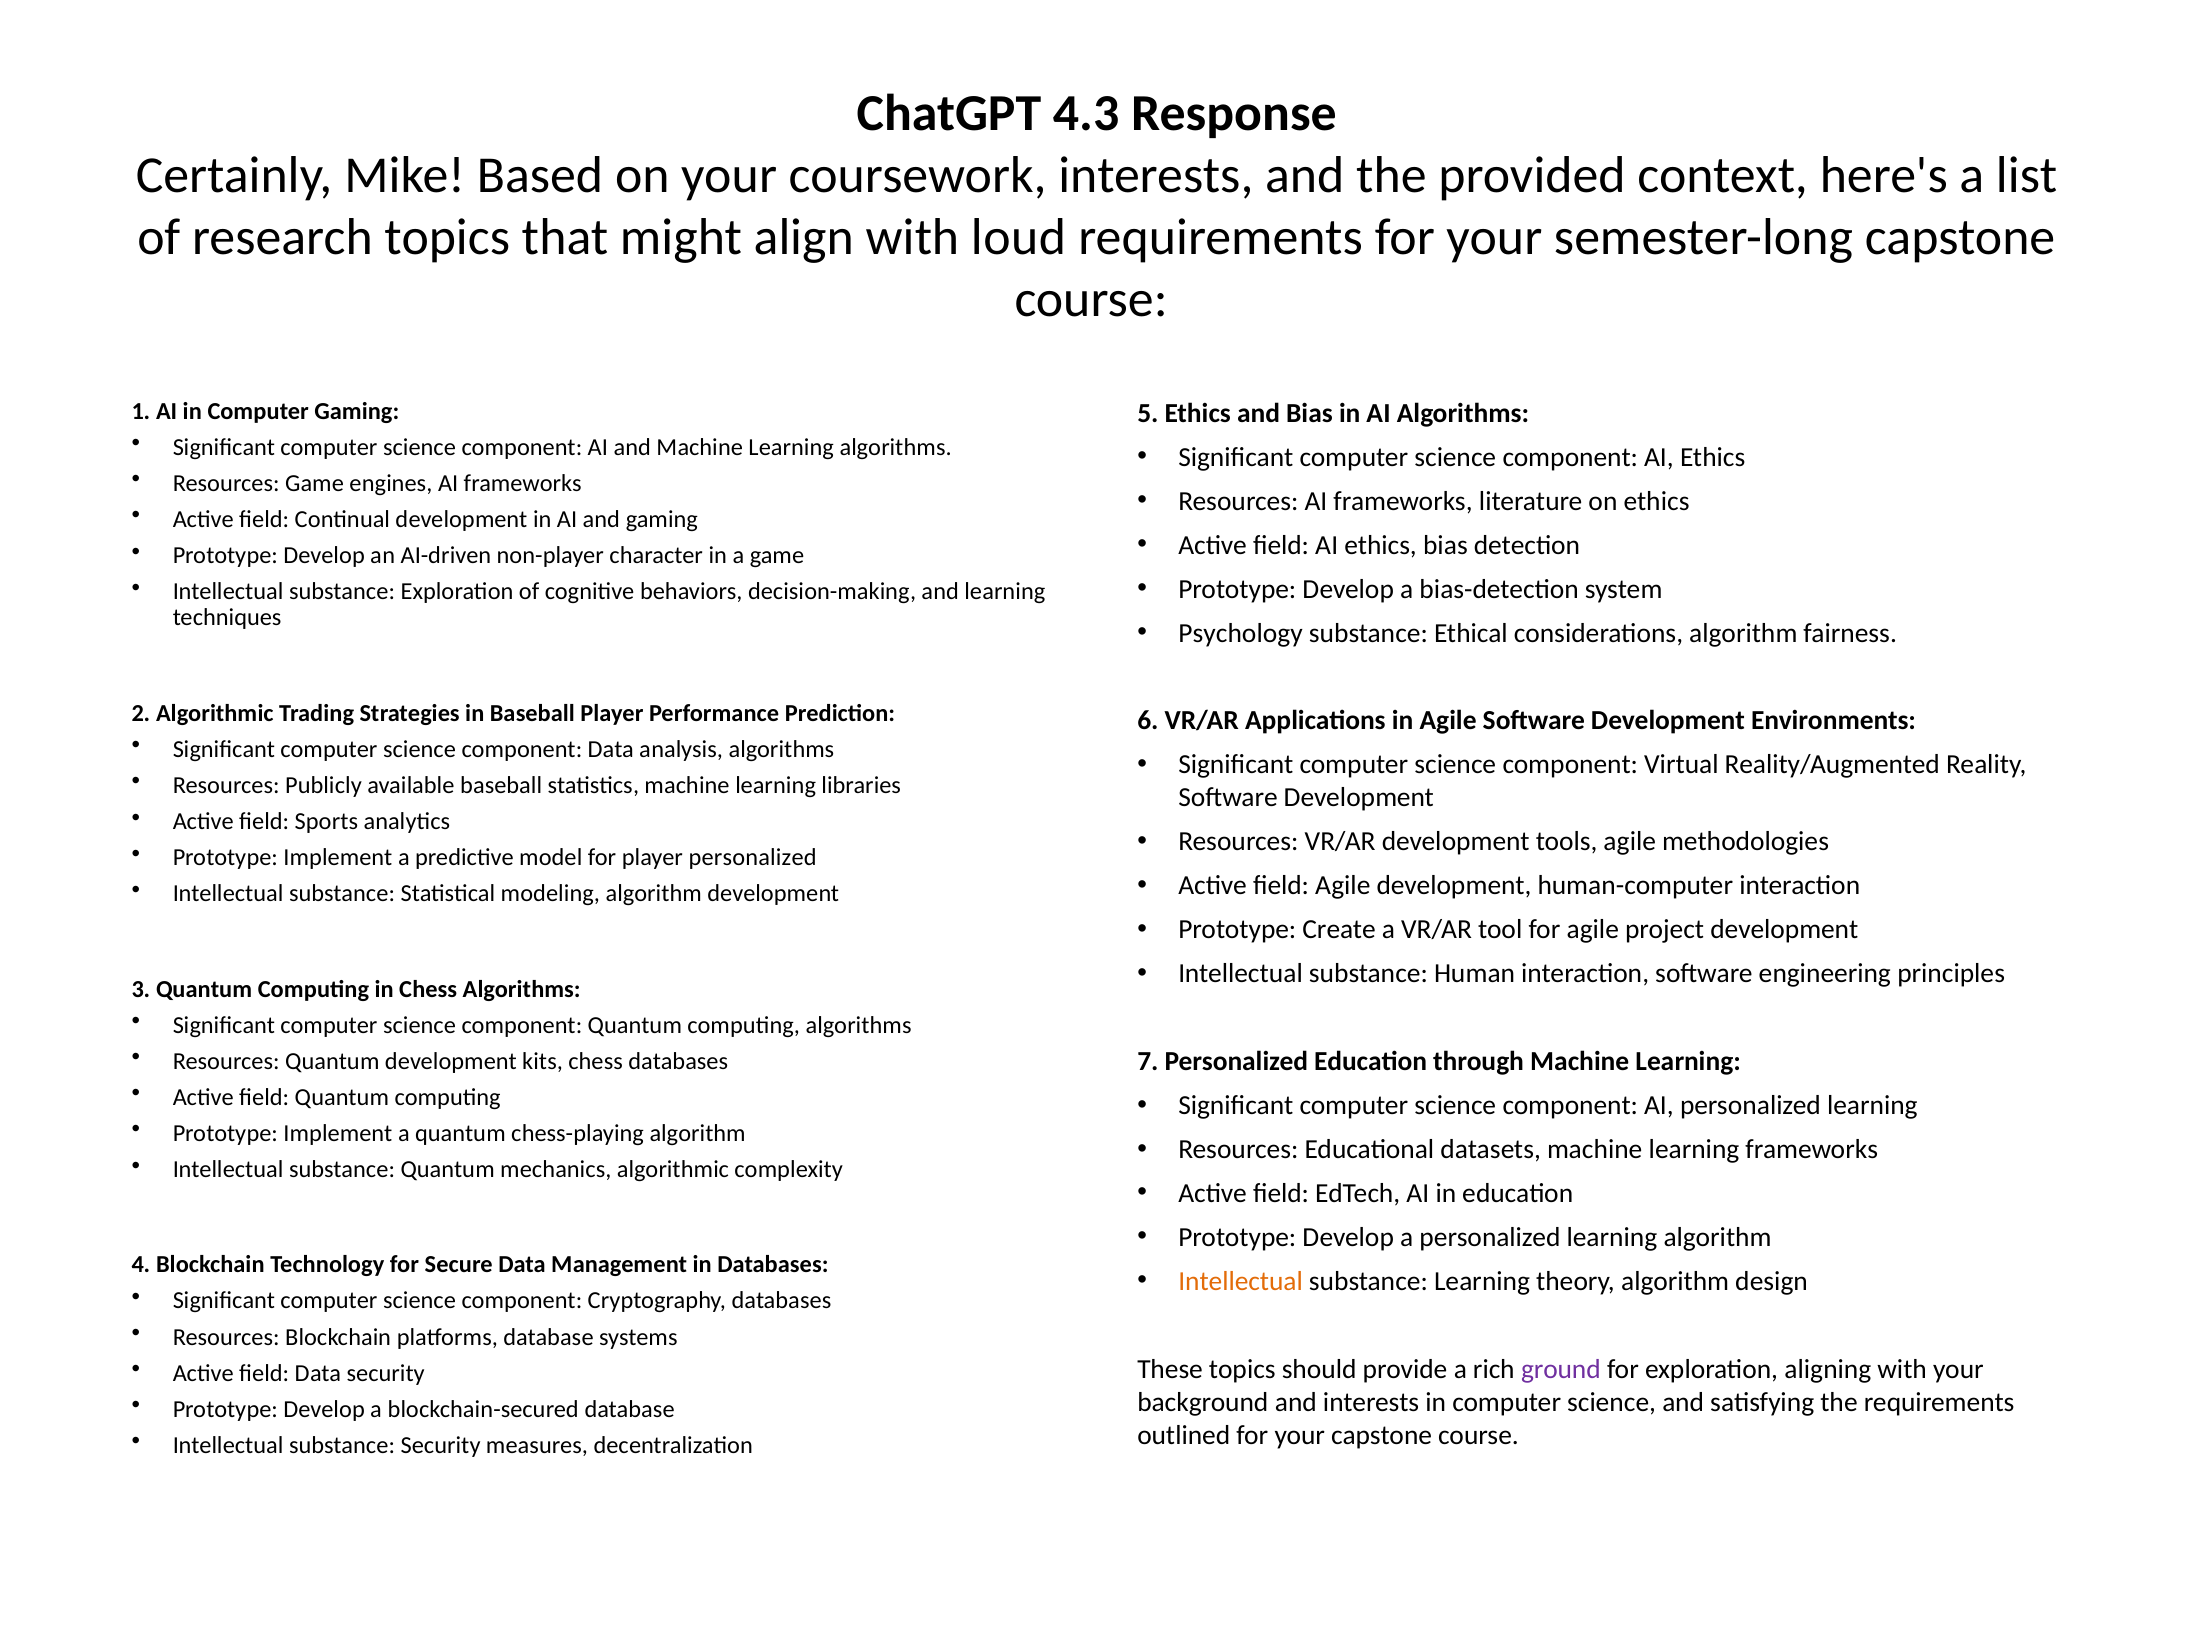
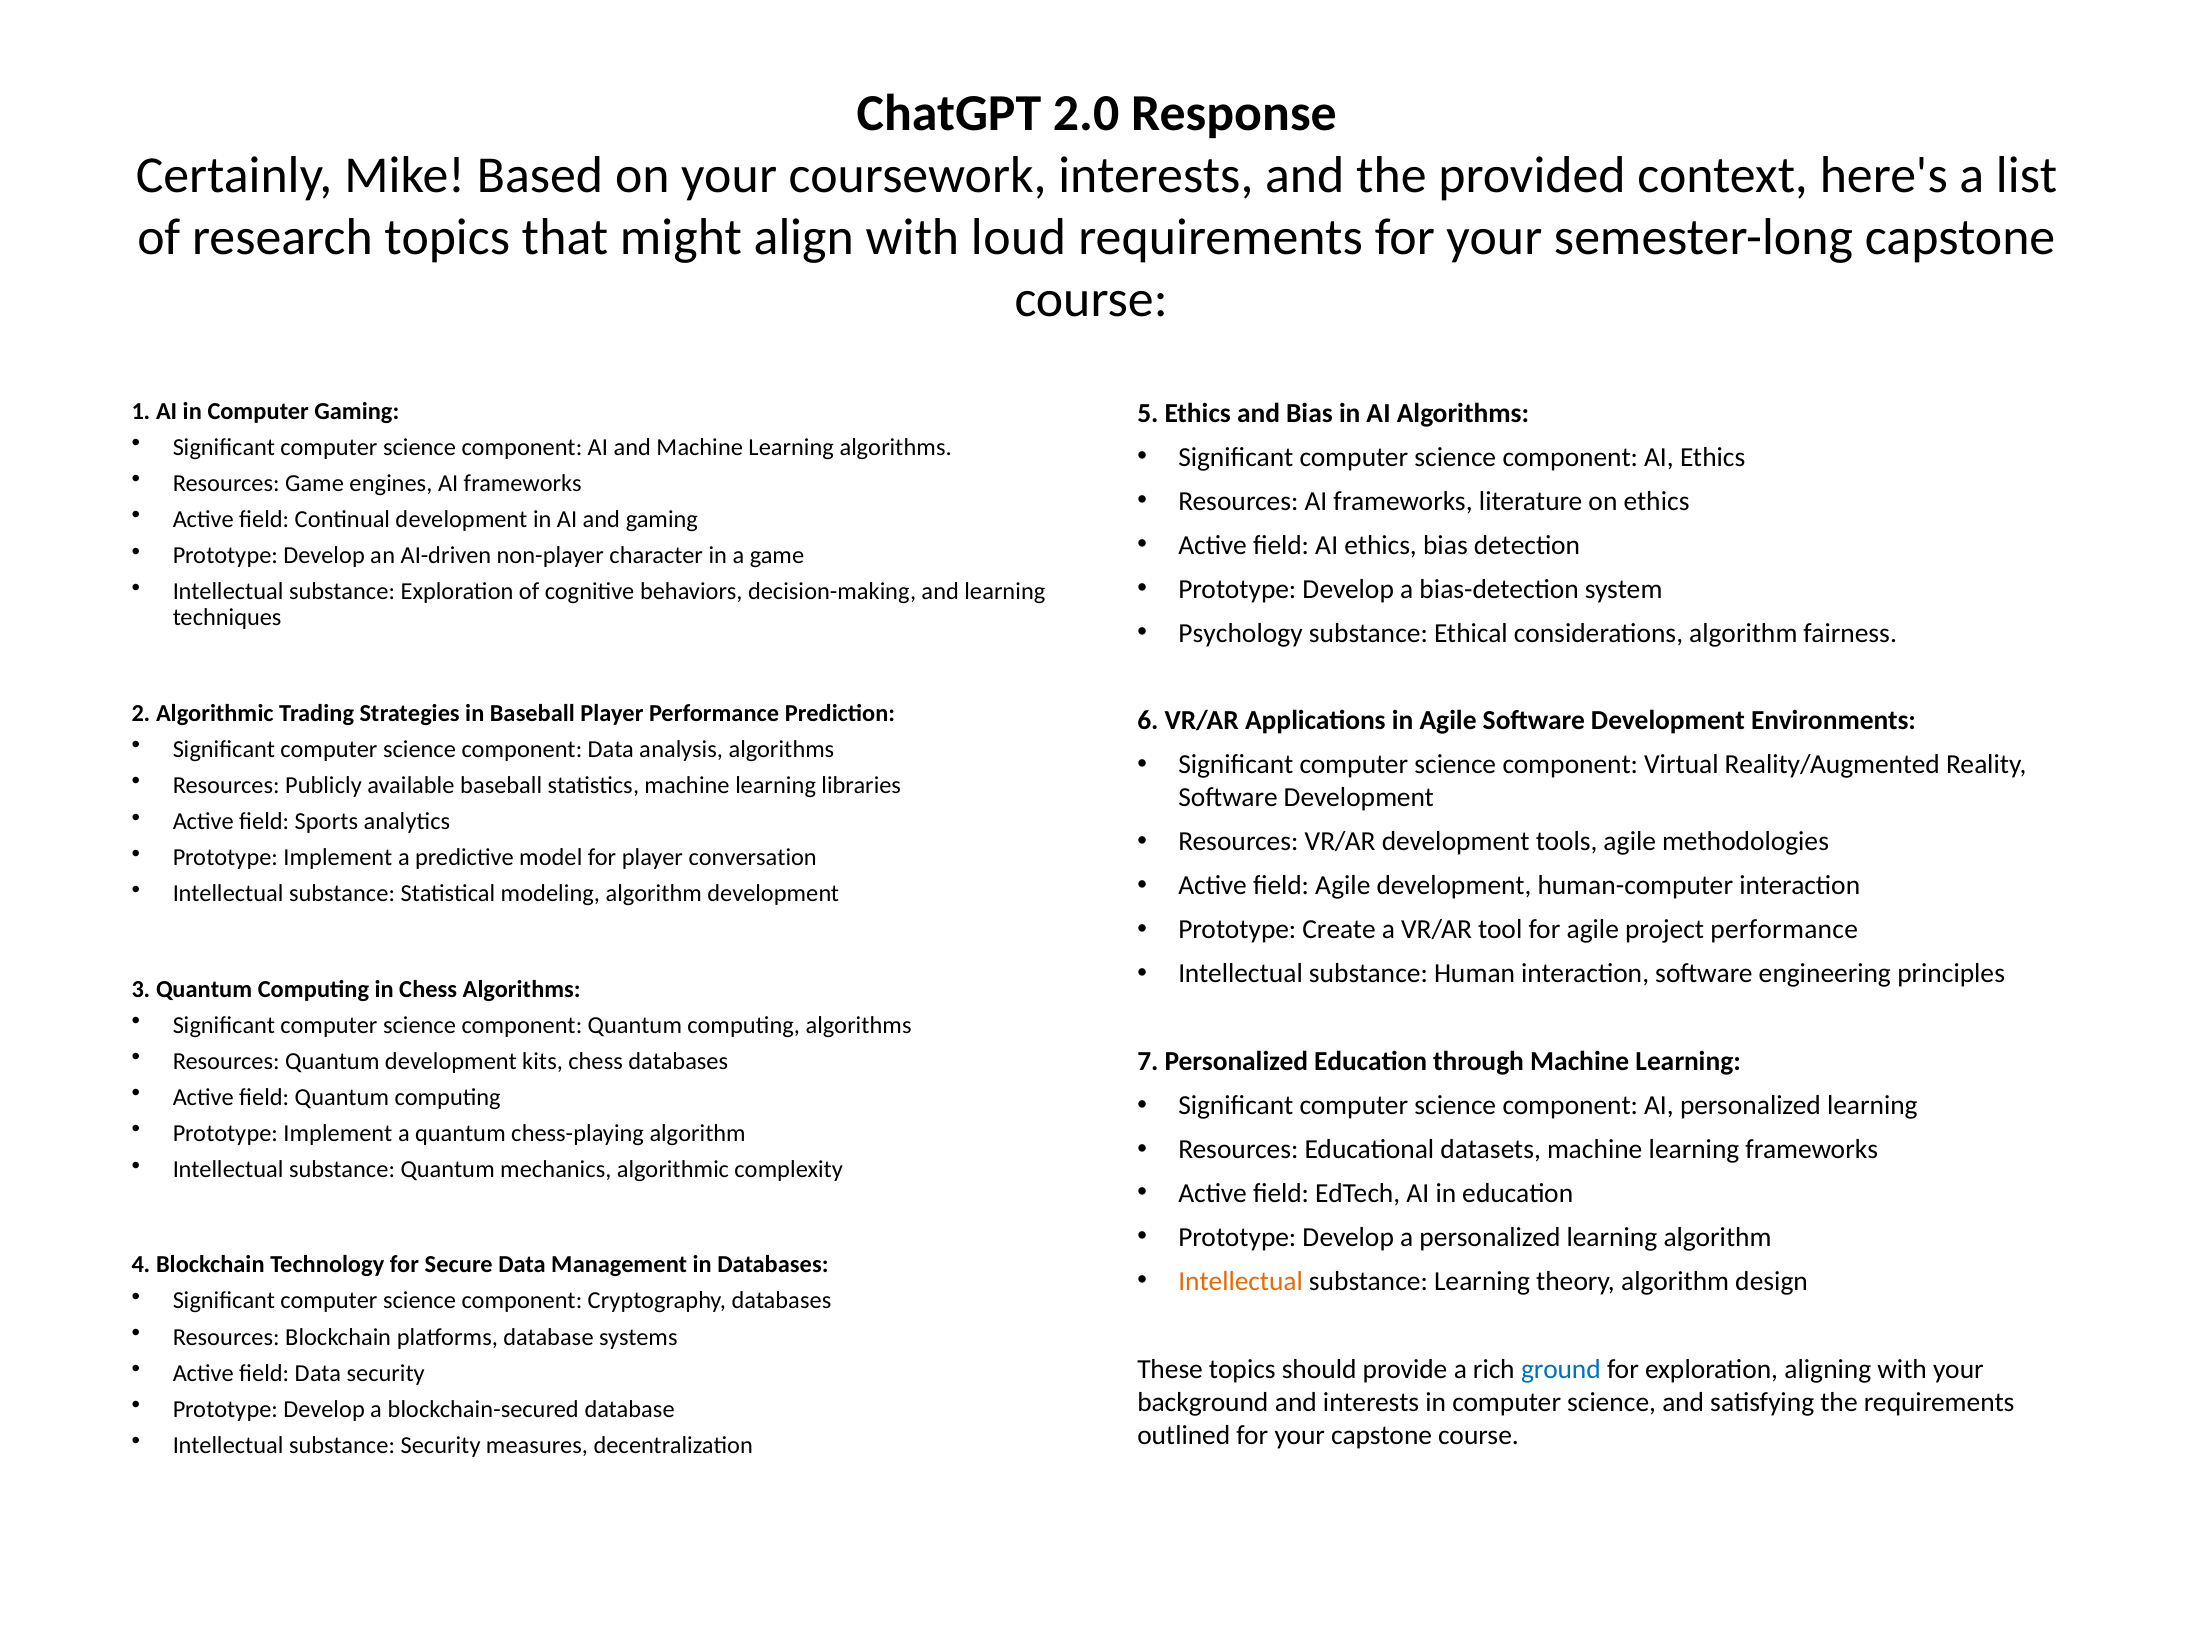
4.3: 4.3 -> 2.0 (1086, 113)
player personalized: personalized -> conversation (753, 858)
project development: development -> performance (1784, 930)
ground colour: purple -> blue (1561, 1370)
